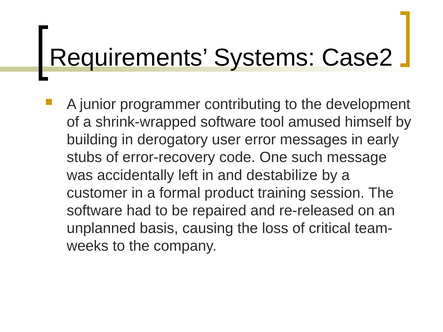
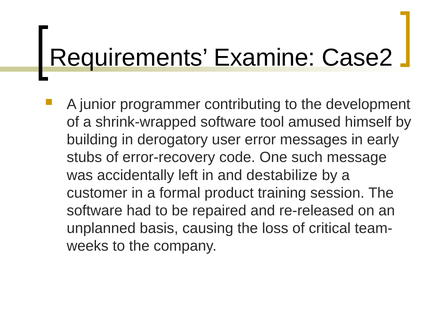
Systems: Systems -> Examine (265, 58)
